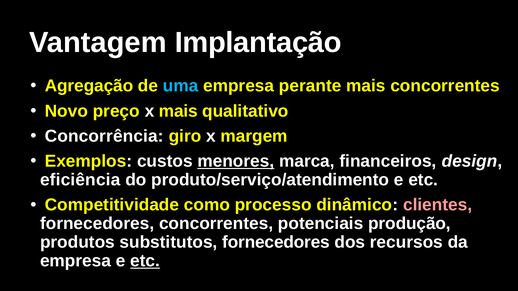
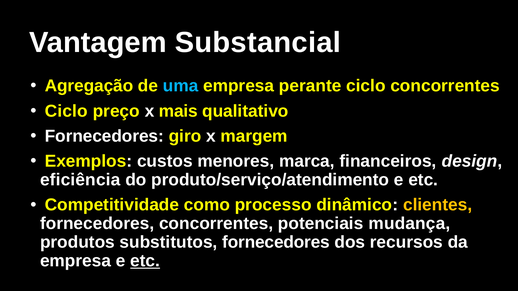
Implantação: Implantação -> Substancial (258, 43)
perante mais: mais -> ciclo (366, 86)
Novo: Novo -> Ciclo (66, 111)
Concorrência: Concorrência -> Fornecedores (104, 136)
menores underline: present -> none (236, 161)
clientes colour: pink -> yellow (438, 205)
produção: produção -> mudança (409, 224)
